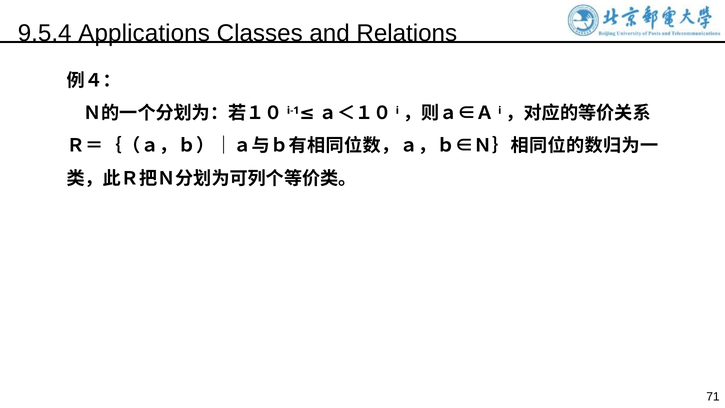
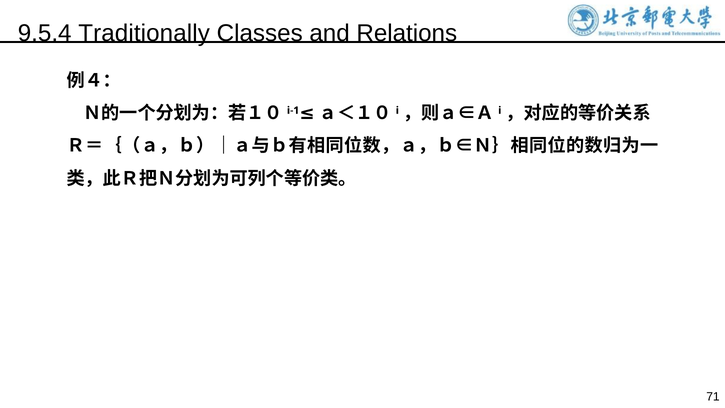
Applications: Applications -> Traditionally (144, 33)
